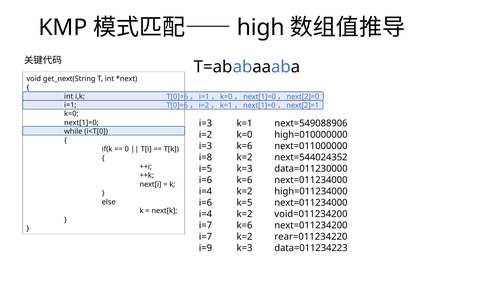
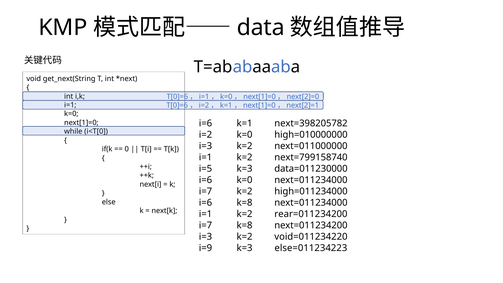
high: high -> data (261, 27)
i=3: i=3 -> i=6 (206, 123)
next=549088906: next=549088906 -> next=398205782 (311, 123)
k=6: k=6 -> k=2 (245, 146)
i=8: i=8 -> i=1 (206, 157)
next=544024352: next=544024352 -> next=799158740 (311, 157)
i=6 k=6: k=6 -> k=0 (245, 180)
i=4: i=4 -> i=7 (206, 191)
i=6 k=5: k=5 -> k=8 (245, 203)
i=4: i=4 -> i=1 (206, 214)
void=011234200: void=011234200 -> rear=011234200 (311, 214)
i=7 k=6: k=6 -> k=8 (245, 225)
i=7: i=7 -> i=3 (206, 237)
rear=011234220: rear=011234220 -> void=011234220 (311, 237)
data=011234223: data=011234223 -> else=011234223 (311, 248)
